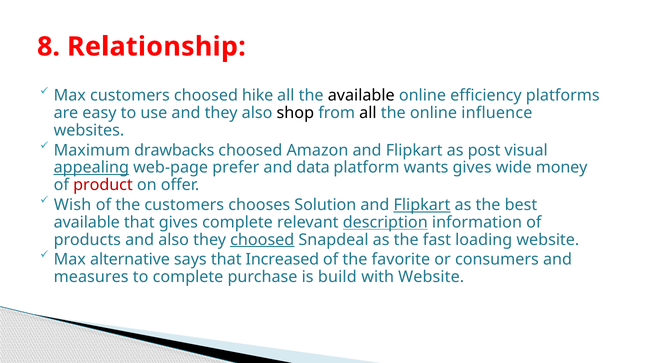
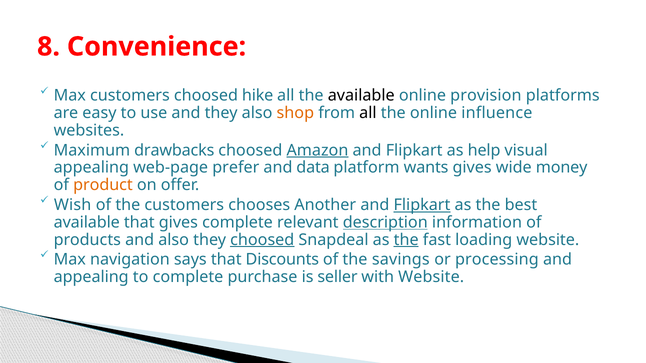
Relationship: Relationship -> Convenience (157, 47)
efficiency: efficiency -> provision (486, 96)
shop colour: black -> orange (295, 113)
Amazon underline: none -> present (317, 150)
post: post -> help (484, 150)
appealing underline: present -> none (91, 168)
product colour: red -> orange (103, 185)
Solution: Solution -> Another (325, 205)
the underline: none -> present (406, 240)
alternative: alternative -> navigation (130, 260)
Increased: Increased -> Discounts (282, 260)
favorite: favorite -> savings (401, 260)
consumers: consumers -> processing (497, 260)
measures: measures -> appealing (91, 277)
build: build -> seller (338, 277)
